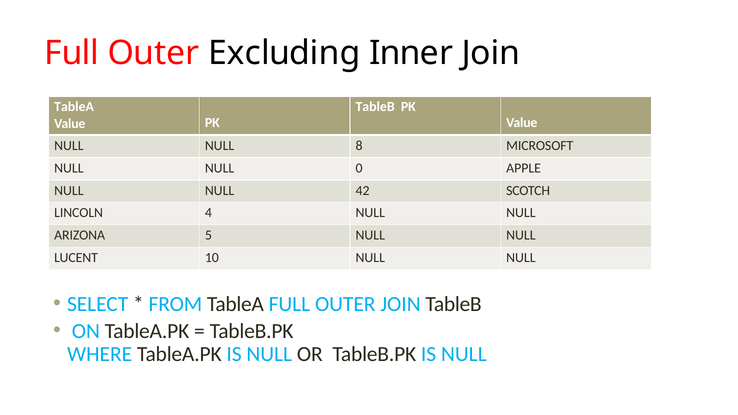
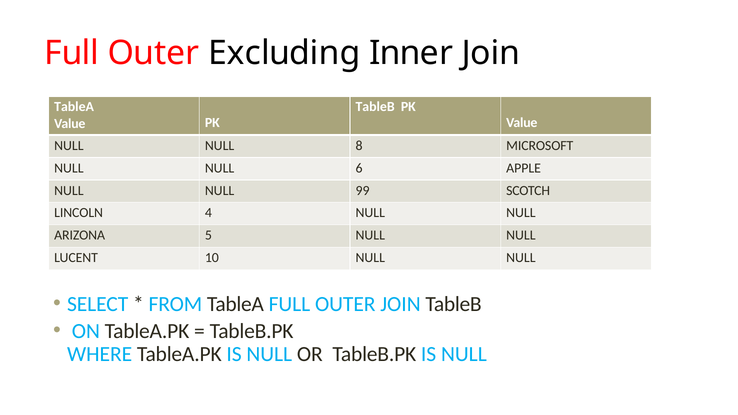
0: 0 -> 6 (359, 168)
42: 42 -> 99 (363, 191)
